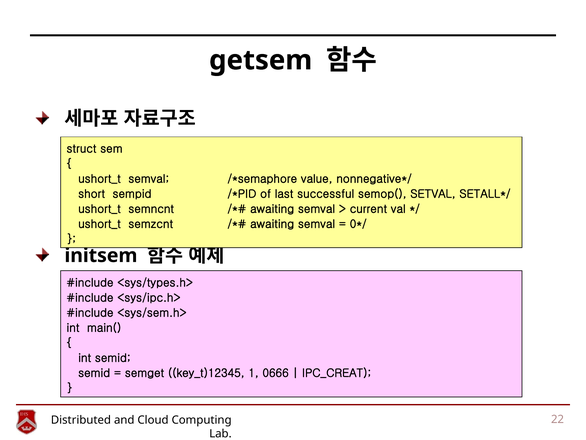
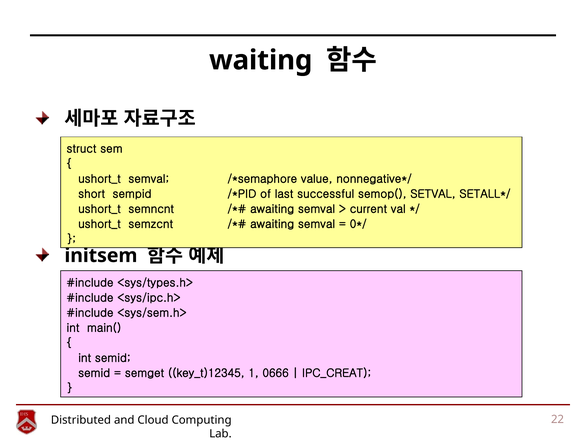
getsem: getsem -> waiting (261, 60)
